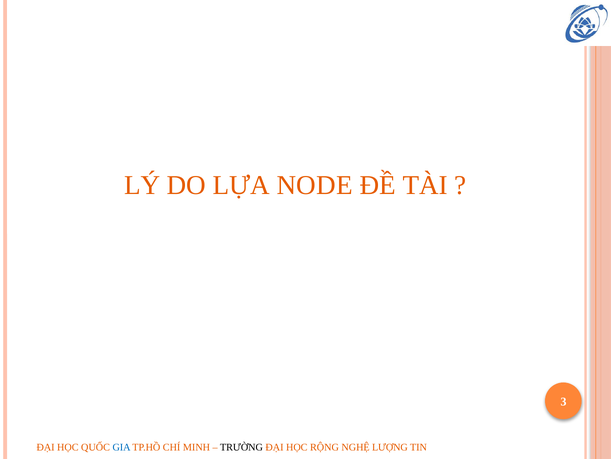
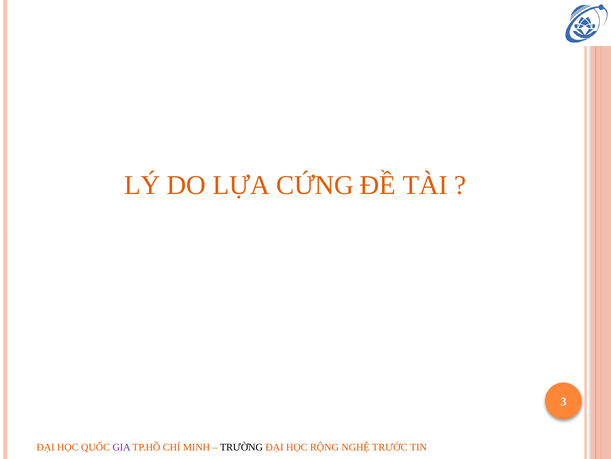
NODE: NODE -> CỨNG (315, 185)
GIA colour: blue -> purple (122, 447)
LƯỢNG: LƯỢNG -> TRƯỚC (390, 447)
